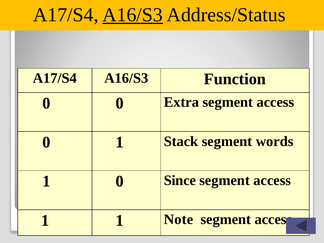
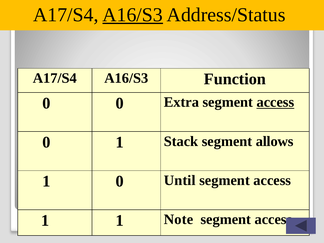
access underline: none -> present (275, 102)
words: words -> allows (275, 141)
Since: Since -> Until (180, 180)
